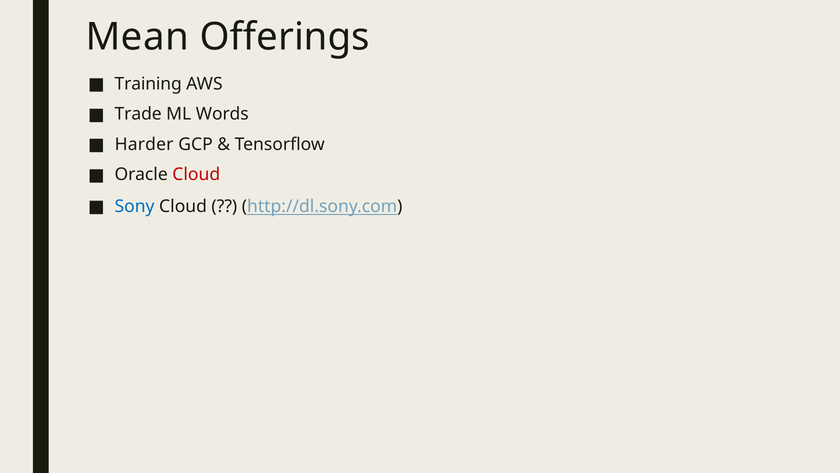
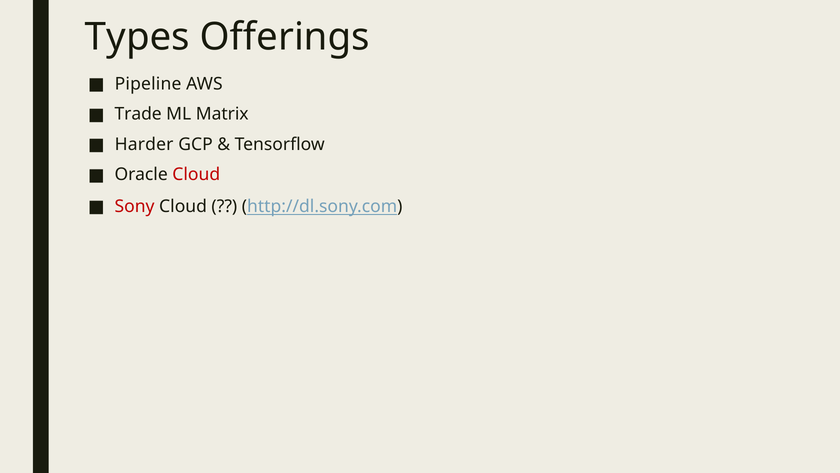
Mean: Mean -> Types (137, 37)
Training: Training -> Pipeline (148, 84)
Words: Words -> Matrix (222, 114)
Sony colour: blue -> red (135, 206)
